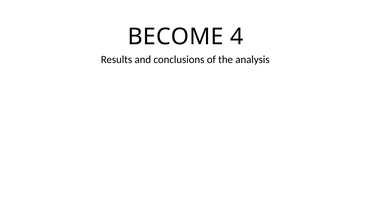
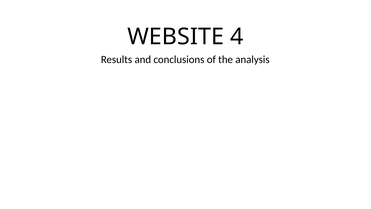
BECOME: BECOME -> WEBSITE (176, 37)
